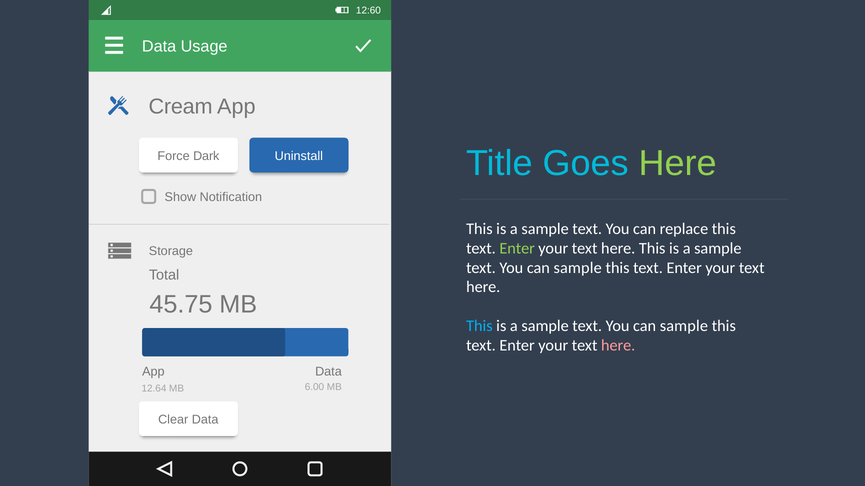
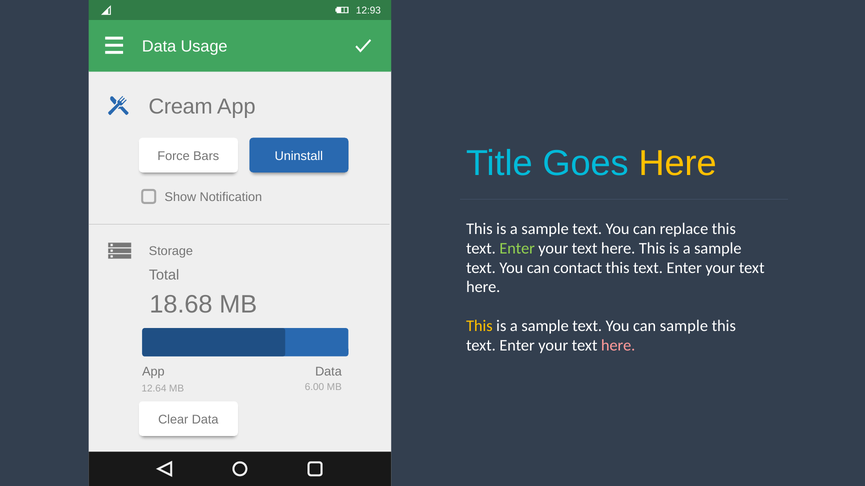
12:60: 12:60 -> 12:93 (368, 10)
Here colour: light green -> yellow (678, 164)
Dark: Dark -> Bars (206, 156)
sample: sample -> contact (578, 268)
45.75: 45.75 -> 18.68 (181, 305)
This colour: light blue -> yellow (479, 326)
